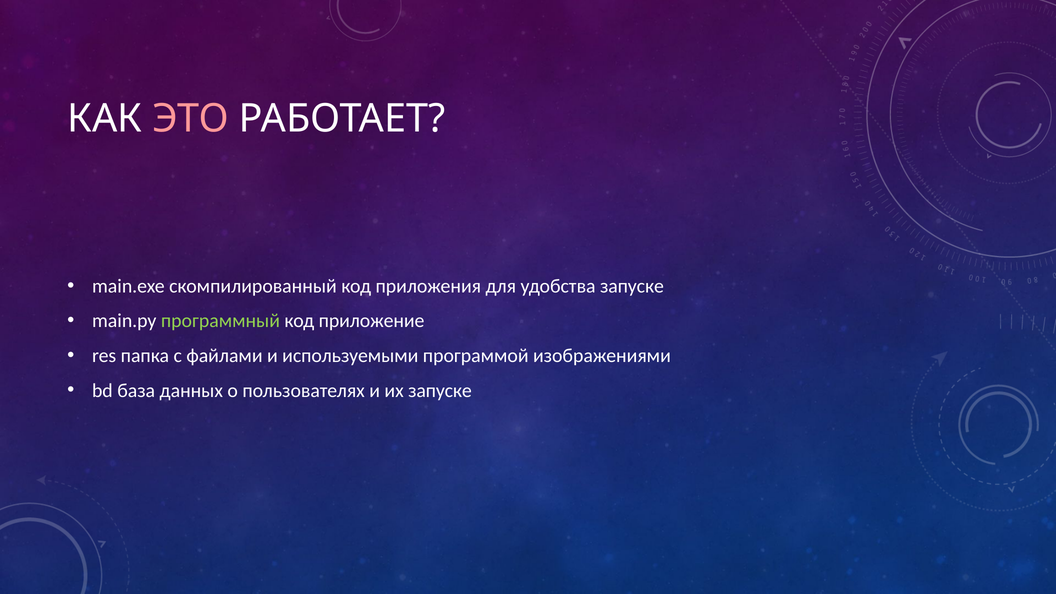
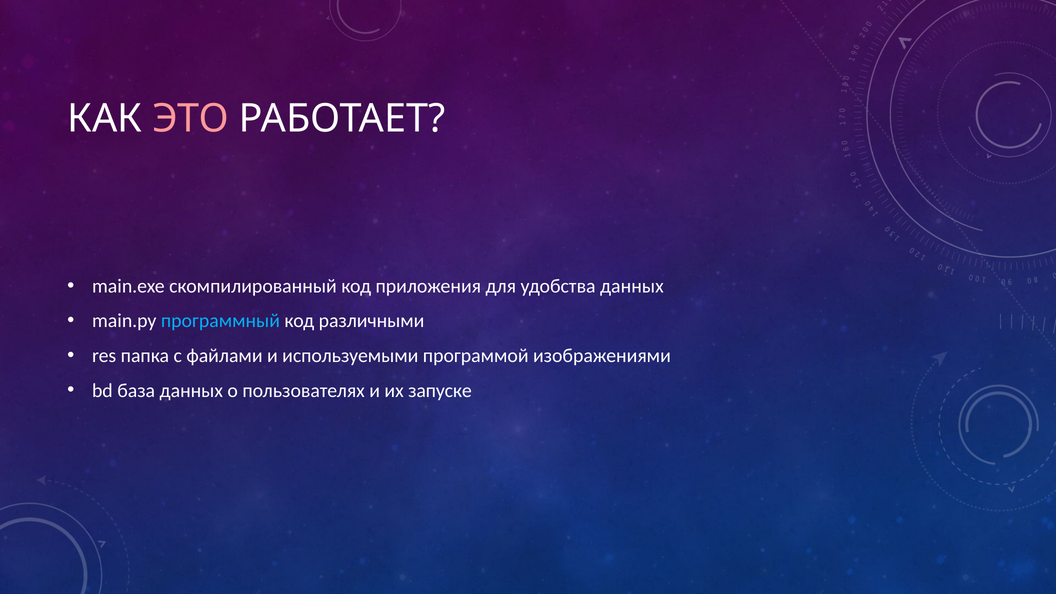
удобства запуске: запуске -> данных (632, 286)
программный colour: light green -> light blue (220, 321)
приложение: приложение -> различными (372, 321)
